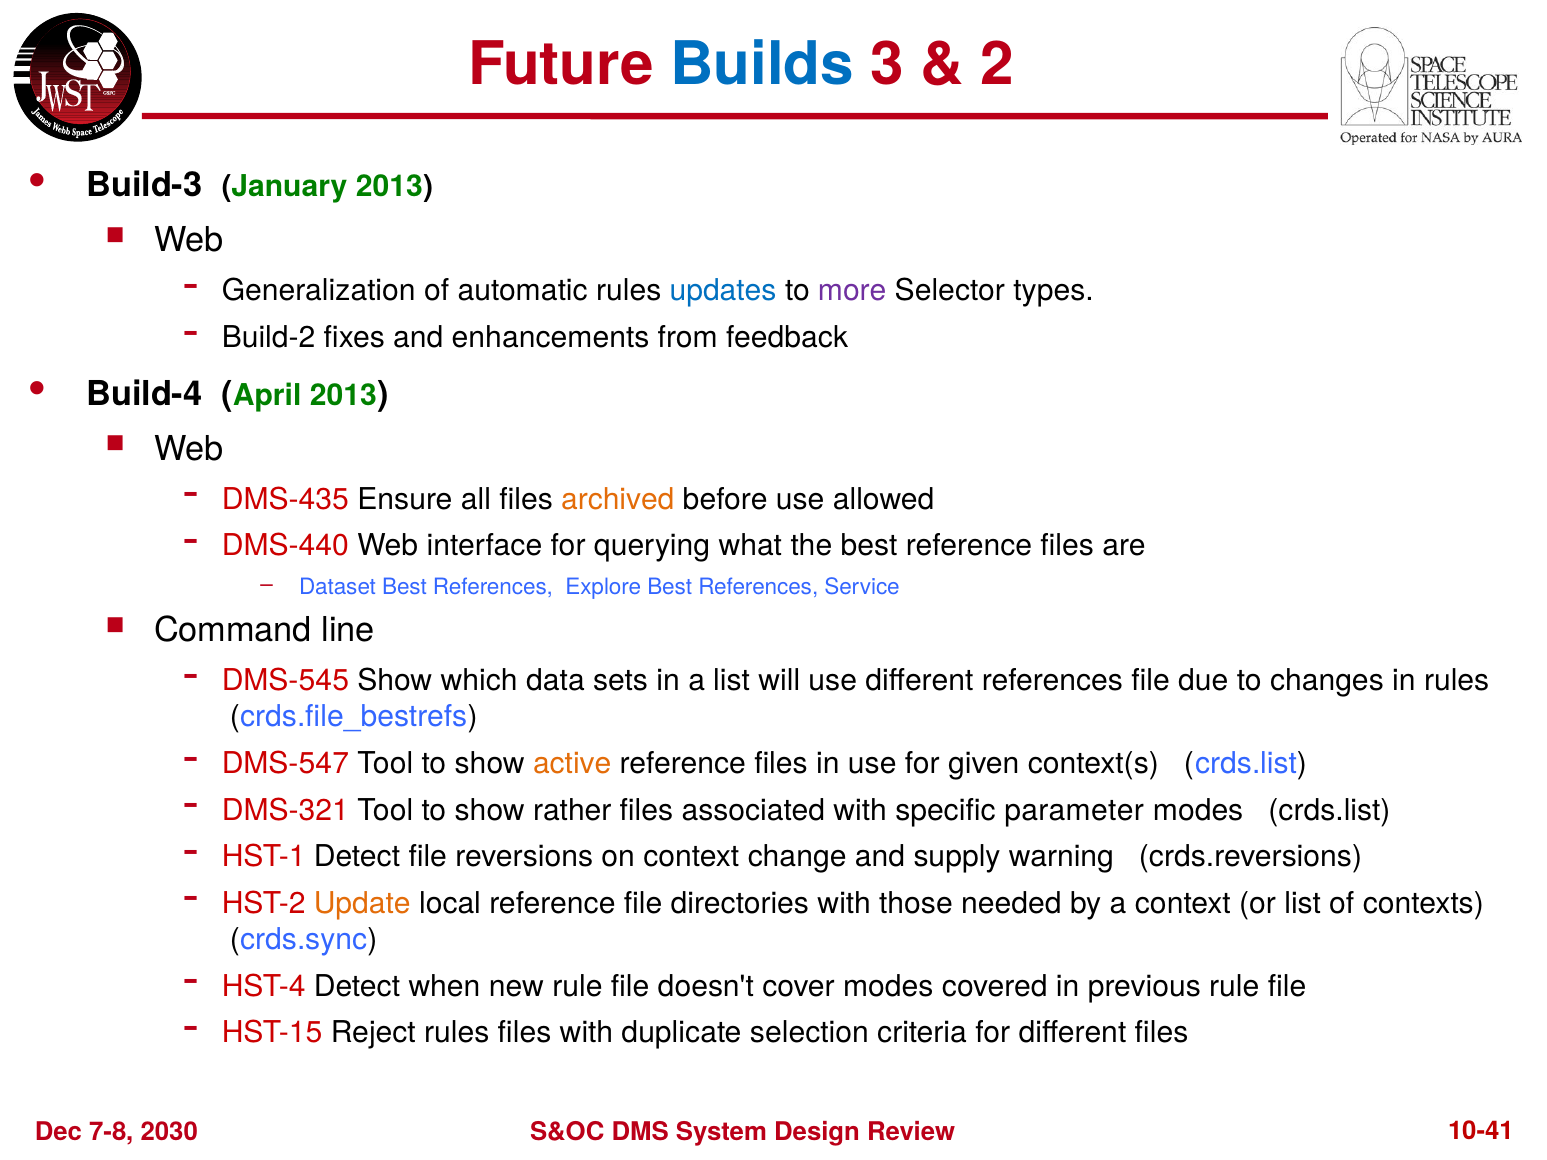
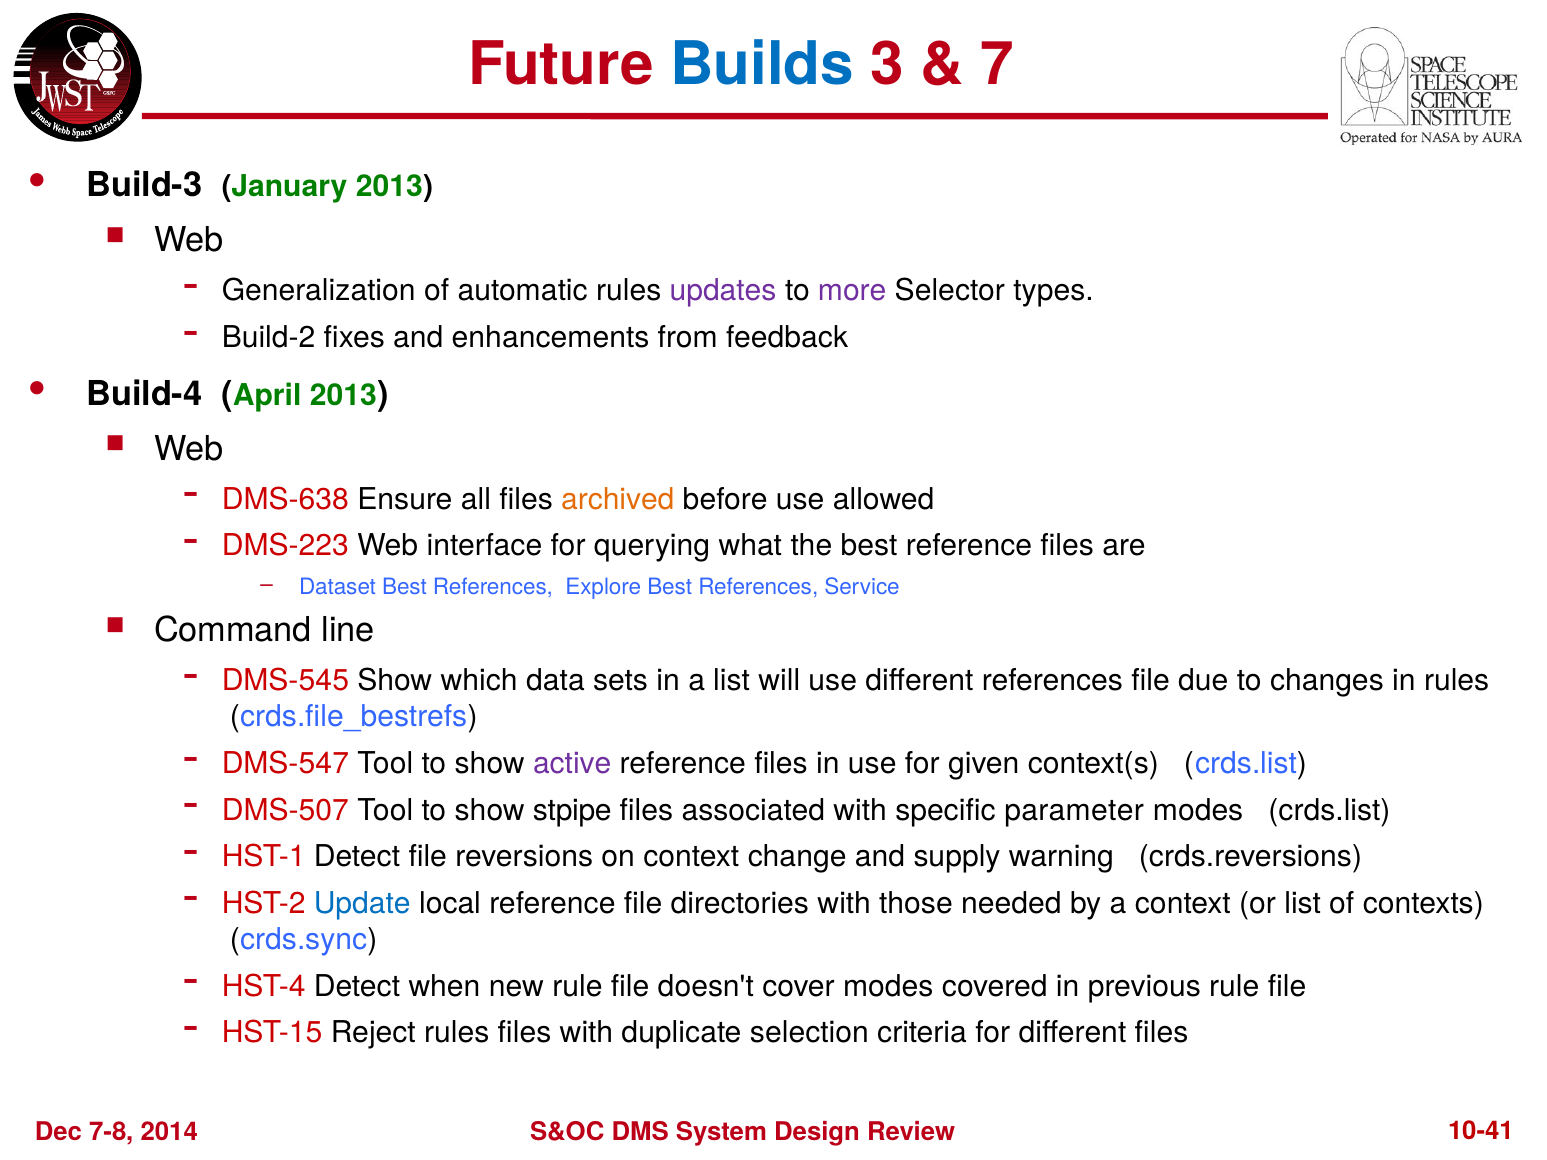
2: 2 -> 7 (997, 64)
updates colour: blue -> purple (723, 291)
DMS-435: DMS-435 -> DMS-638 (285, 499)
DMS-440: DMS-440 -> DMS-223 (285, 546)
active colour: orange -> purple (572, 764)
DMS-321: DMS-321 -> DMS-507 (285, 810)
rather: rather -> stpipe (572, 810)
Update colour: orange -> blue (362, 904)
2030: 2030 -> 2014 (169, 1132)
